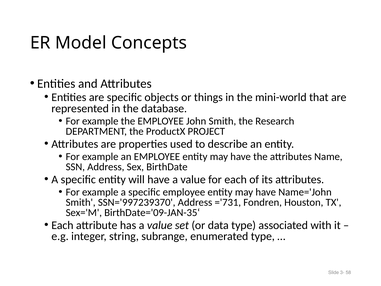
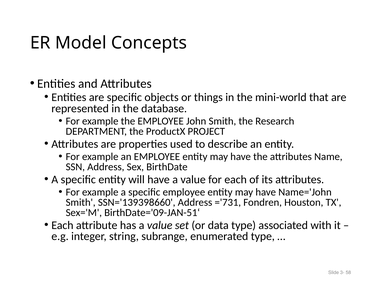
SSN='997239370: SSN='997239370 -> SSN='139398660 (137, 202)
BirthDate='09-JAN-35‘: BirthDate='09-JAN-35‘ -> BirthDate='09-JAN-51‘ (152, 212)
